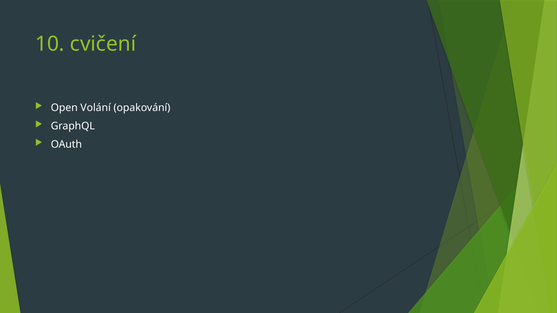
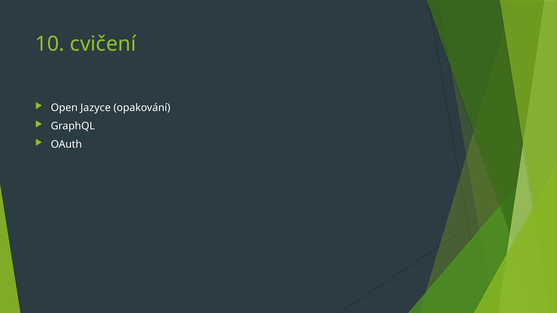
Volání: Volání -> Jazyce (96, 108)
